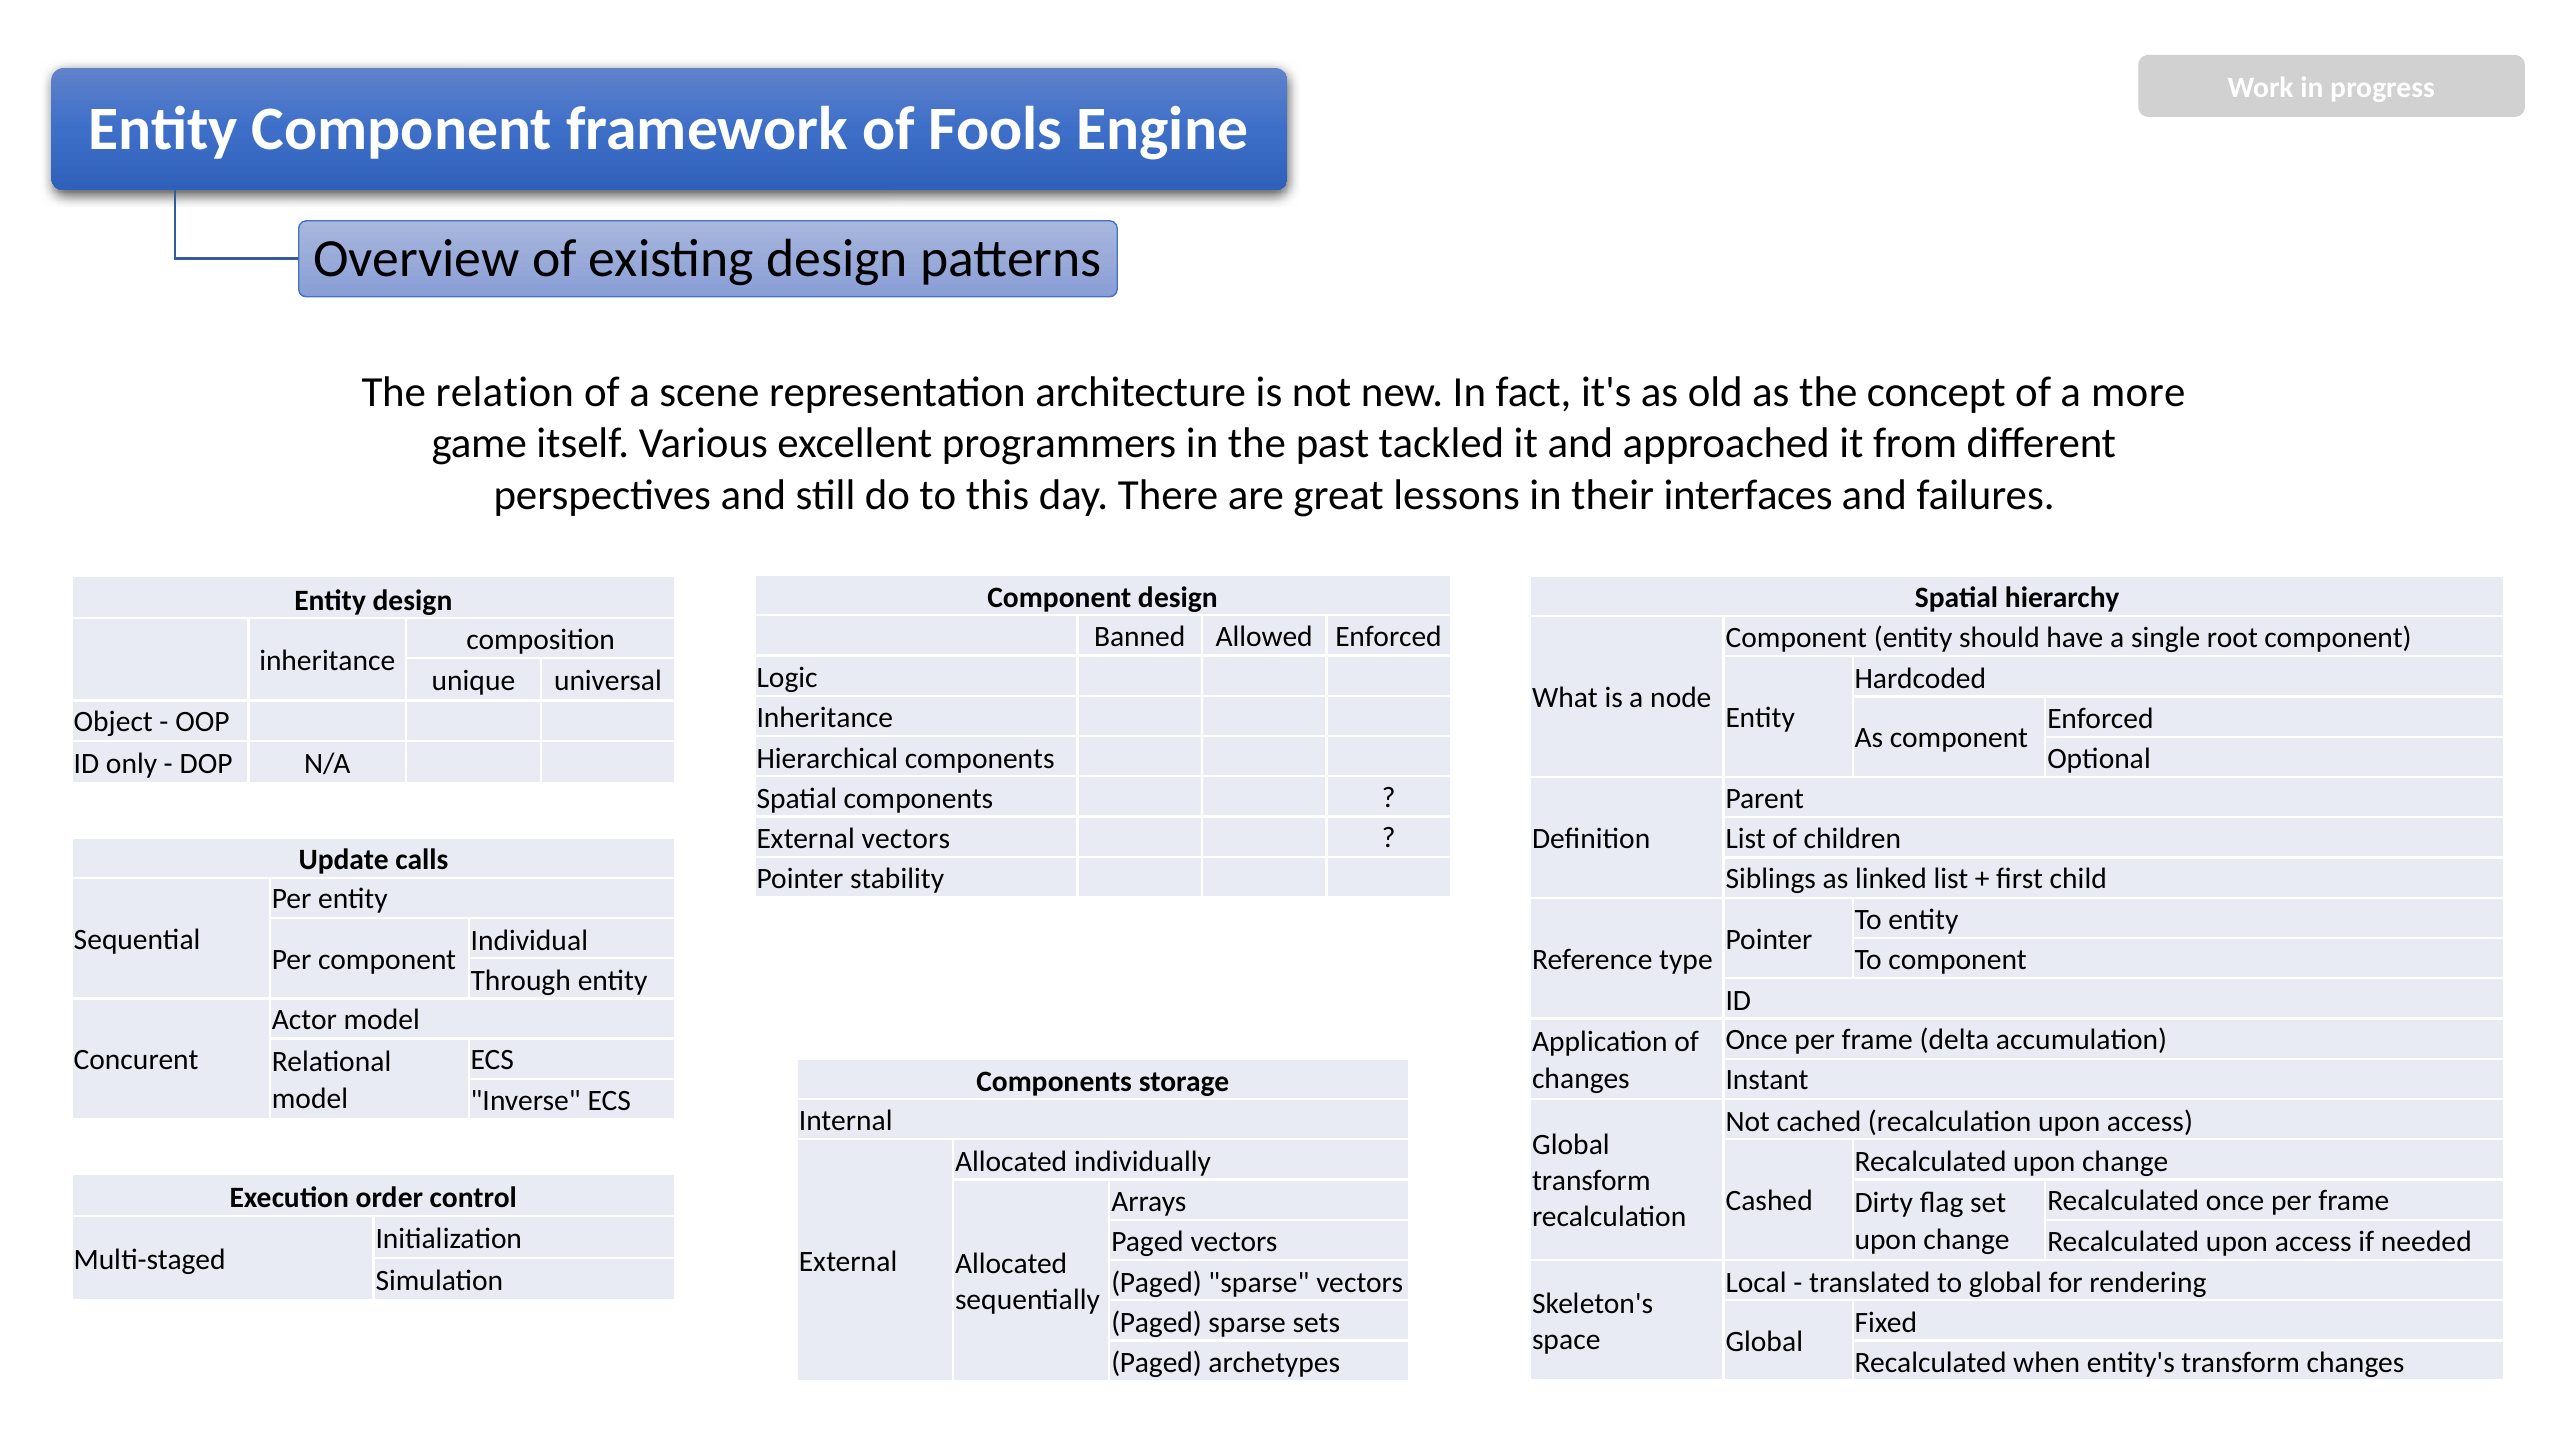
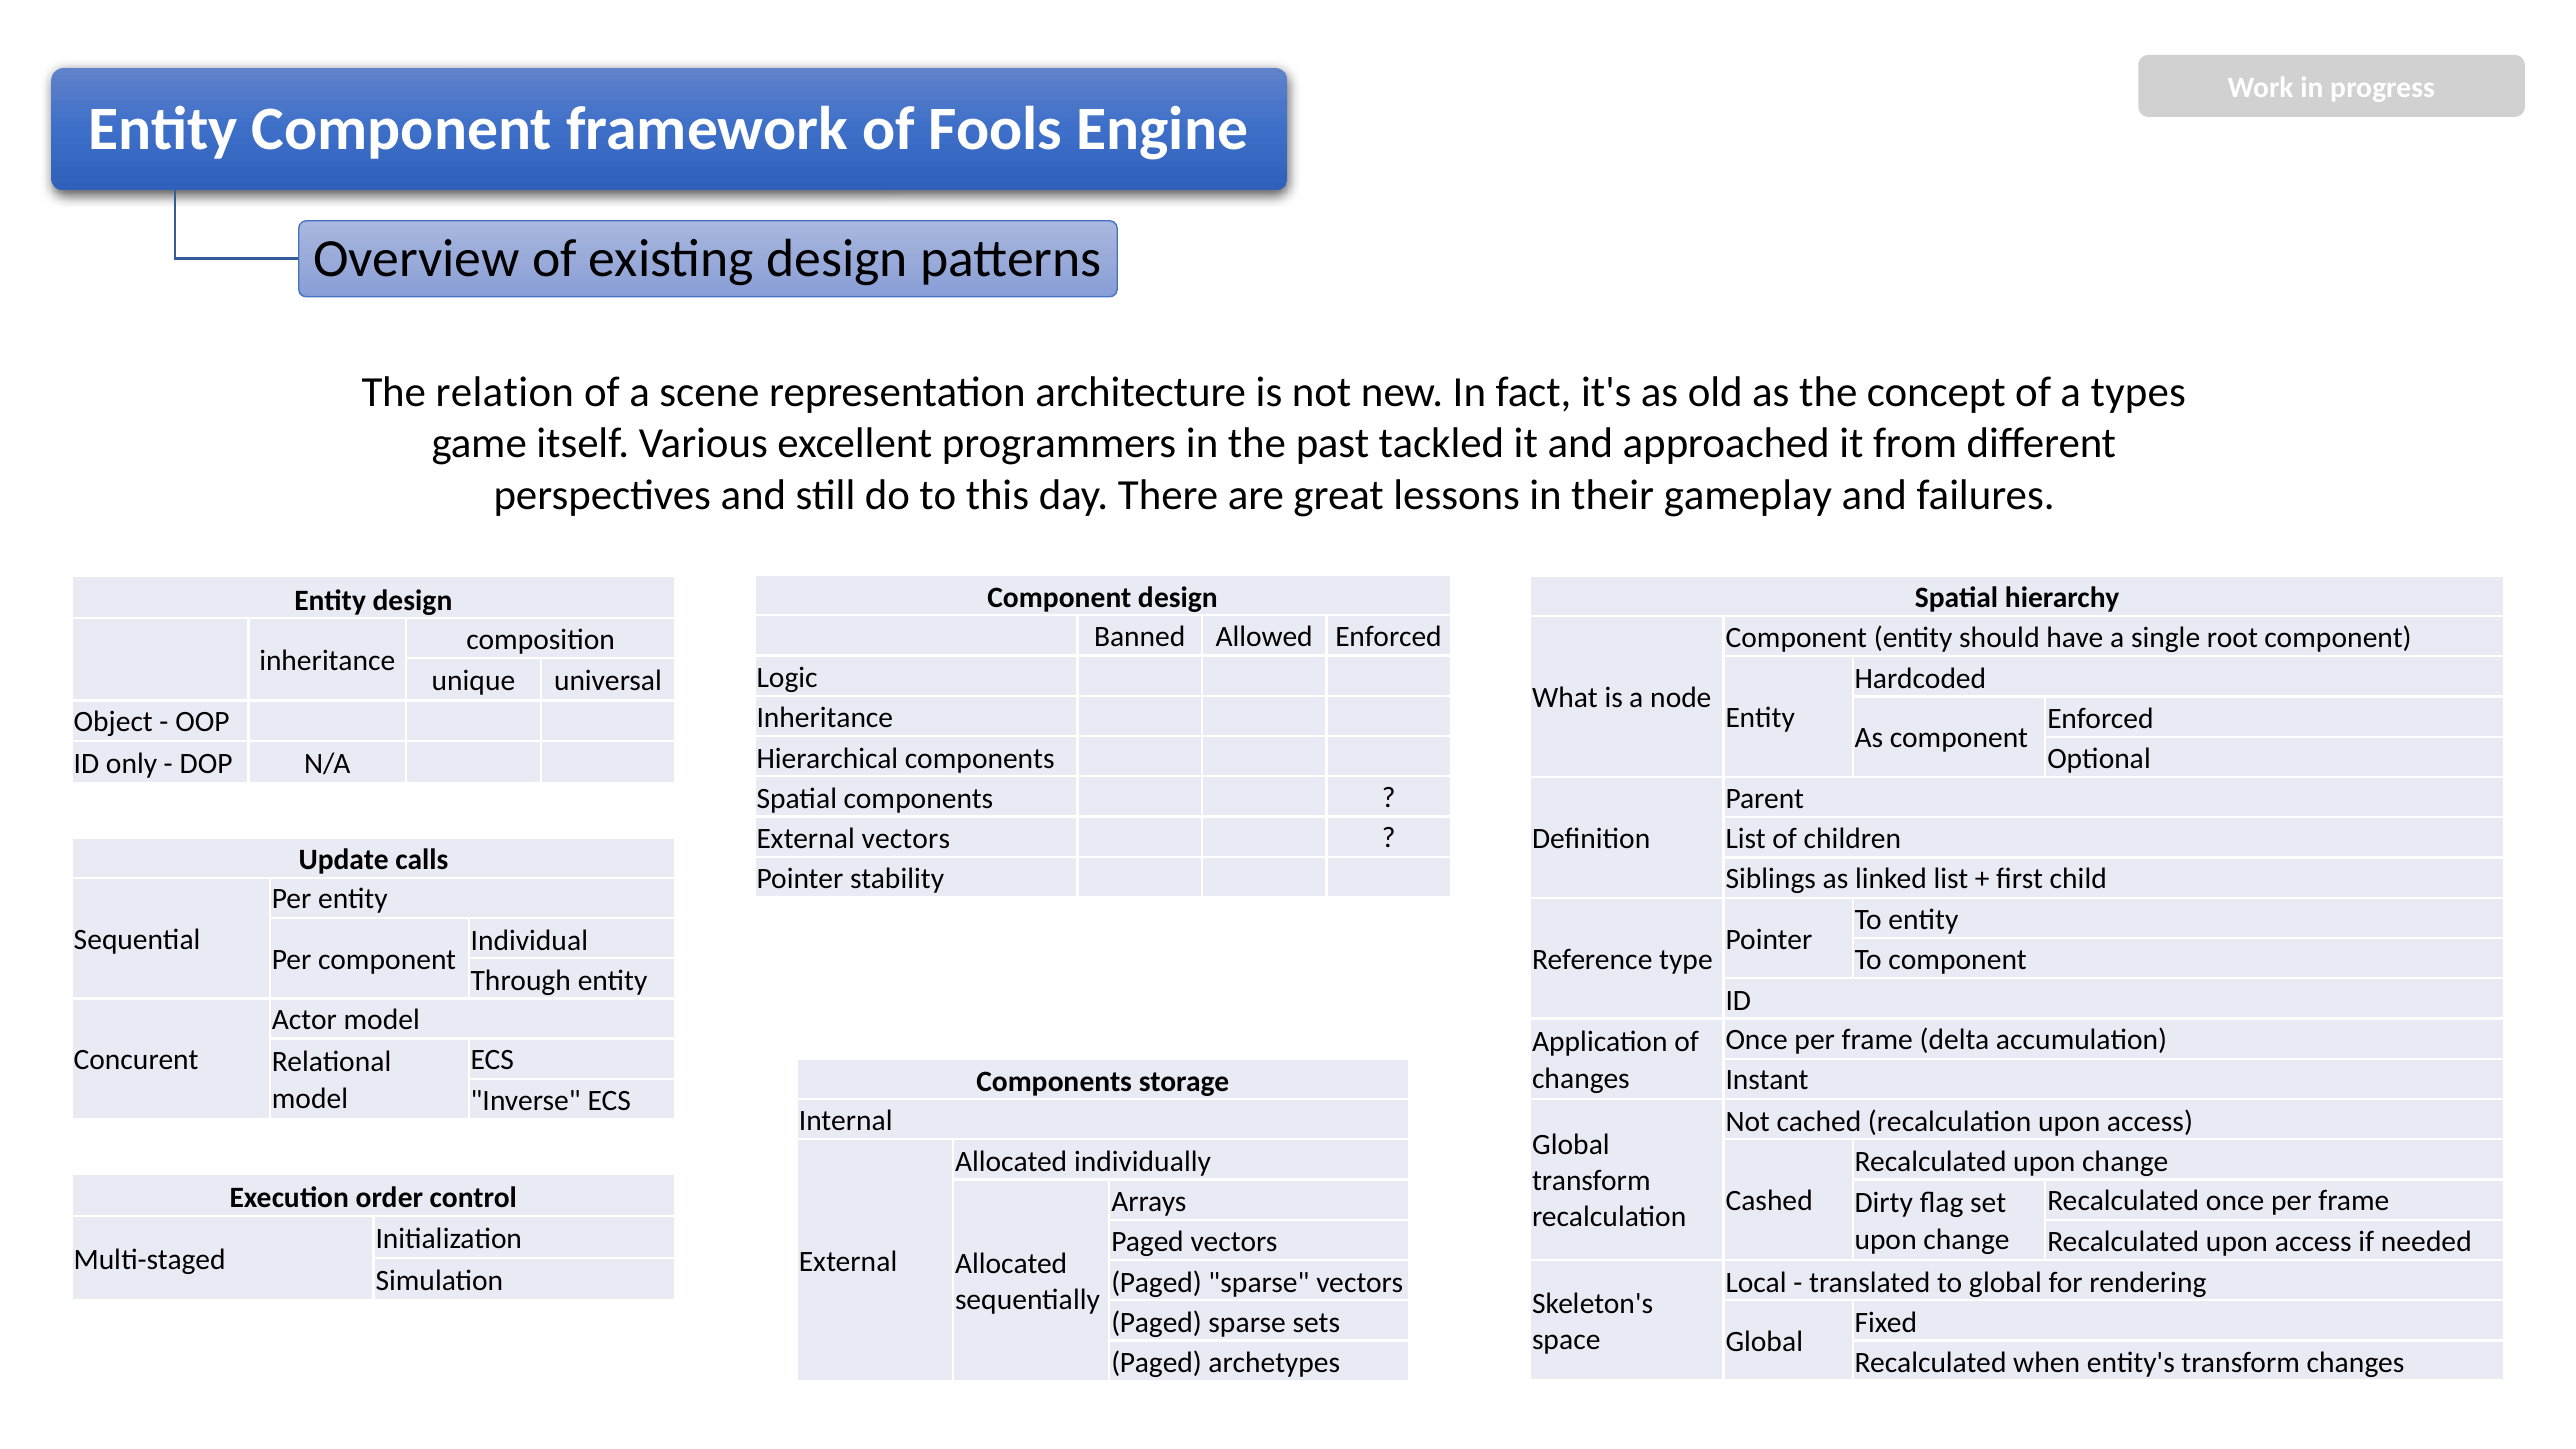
more: more -> types (2138, 392)
interfaces: interfaces -> gameplay (1748, 495)
